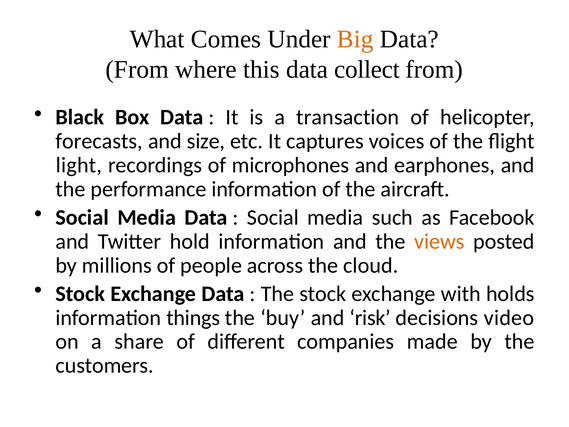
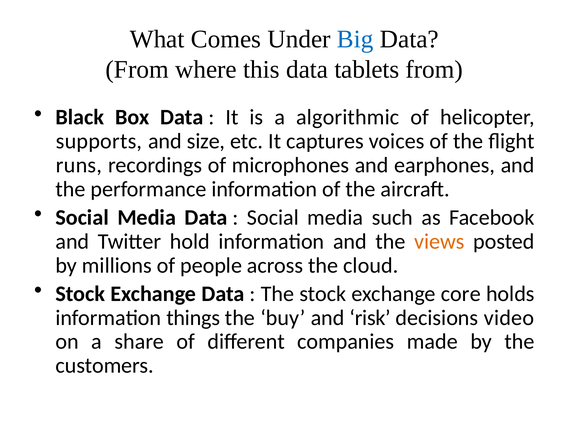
Big colour: orange -> blue (355, 39)
collect: collect -> tablets (367, 70)
transaction: transaction -> algorithmic (348, 117)
forecasts: forecasts -> supports (99, 141)
light: light -> runs (79, 165)
with: with -> core (461, 294)
